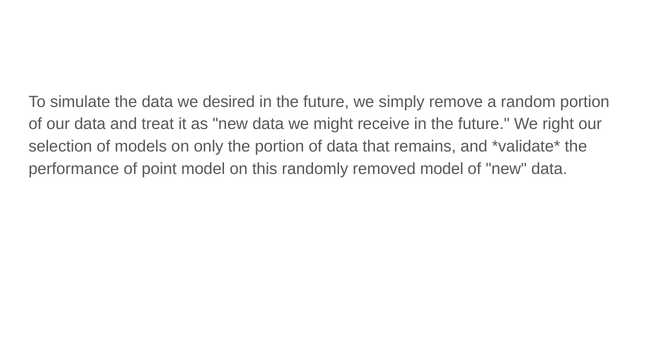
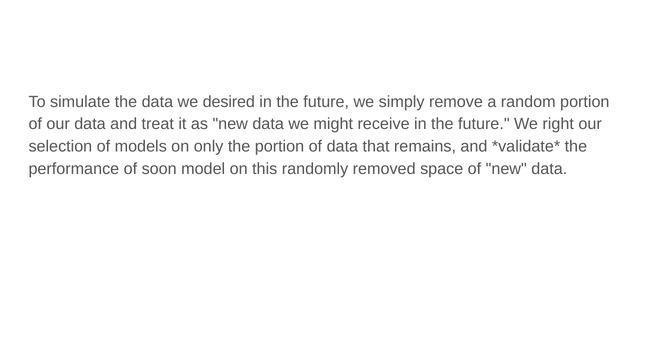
point: point -> soon (159, 169)
removed model: model -> space (442, 169)
